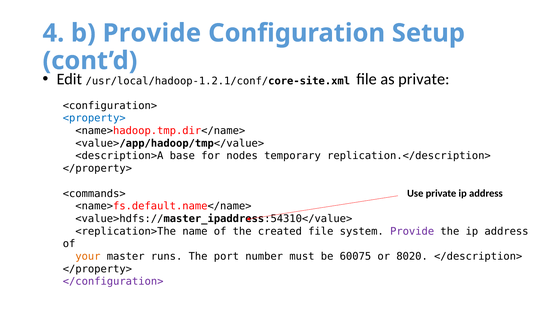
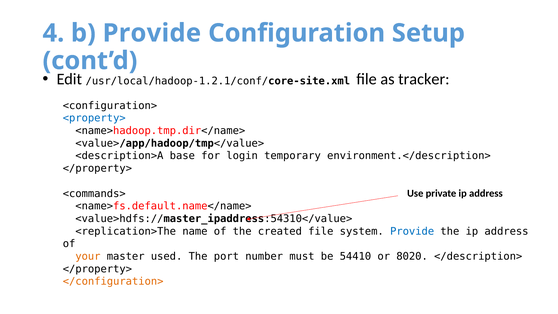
as private: private -> tracker (424, 79)
nodes: nodes -> login (242, 156)
replication.</description>: replication.</description> -> environment.</description> (409, 156)
Provide colour: purple -> blue (412, 231)
runs: runs -> used (167, 256)
60075: 60075 -> 54410 (355, 256)
</configuration> colour: purple -> orange (113, 281)
